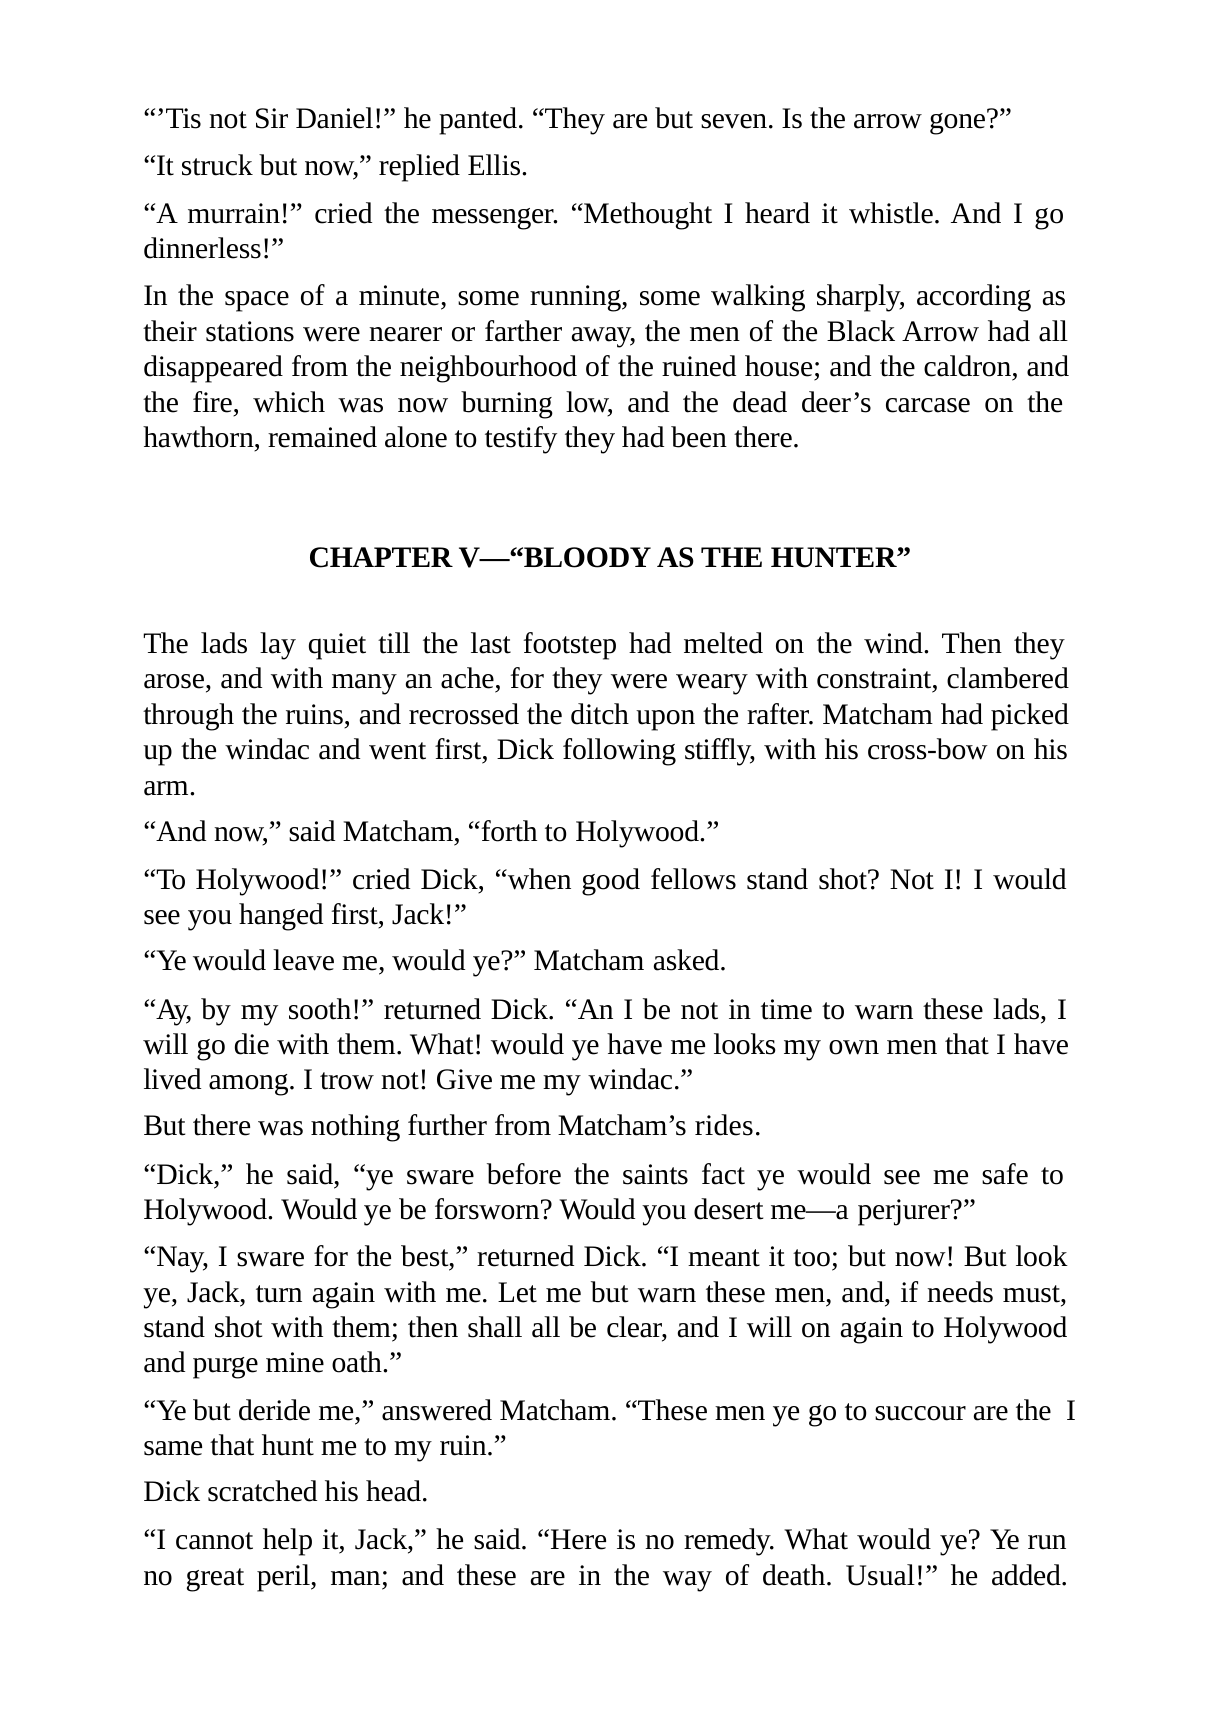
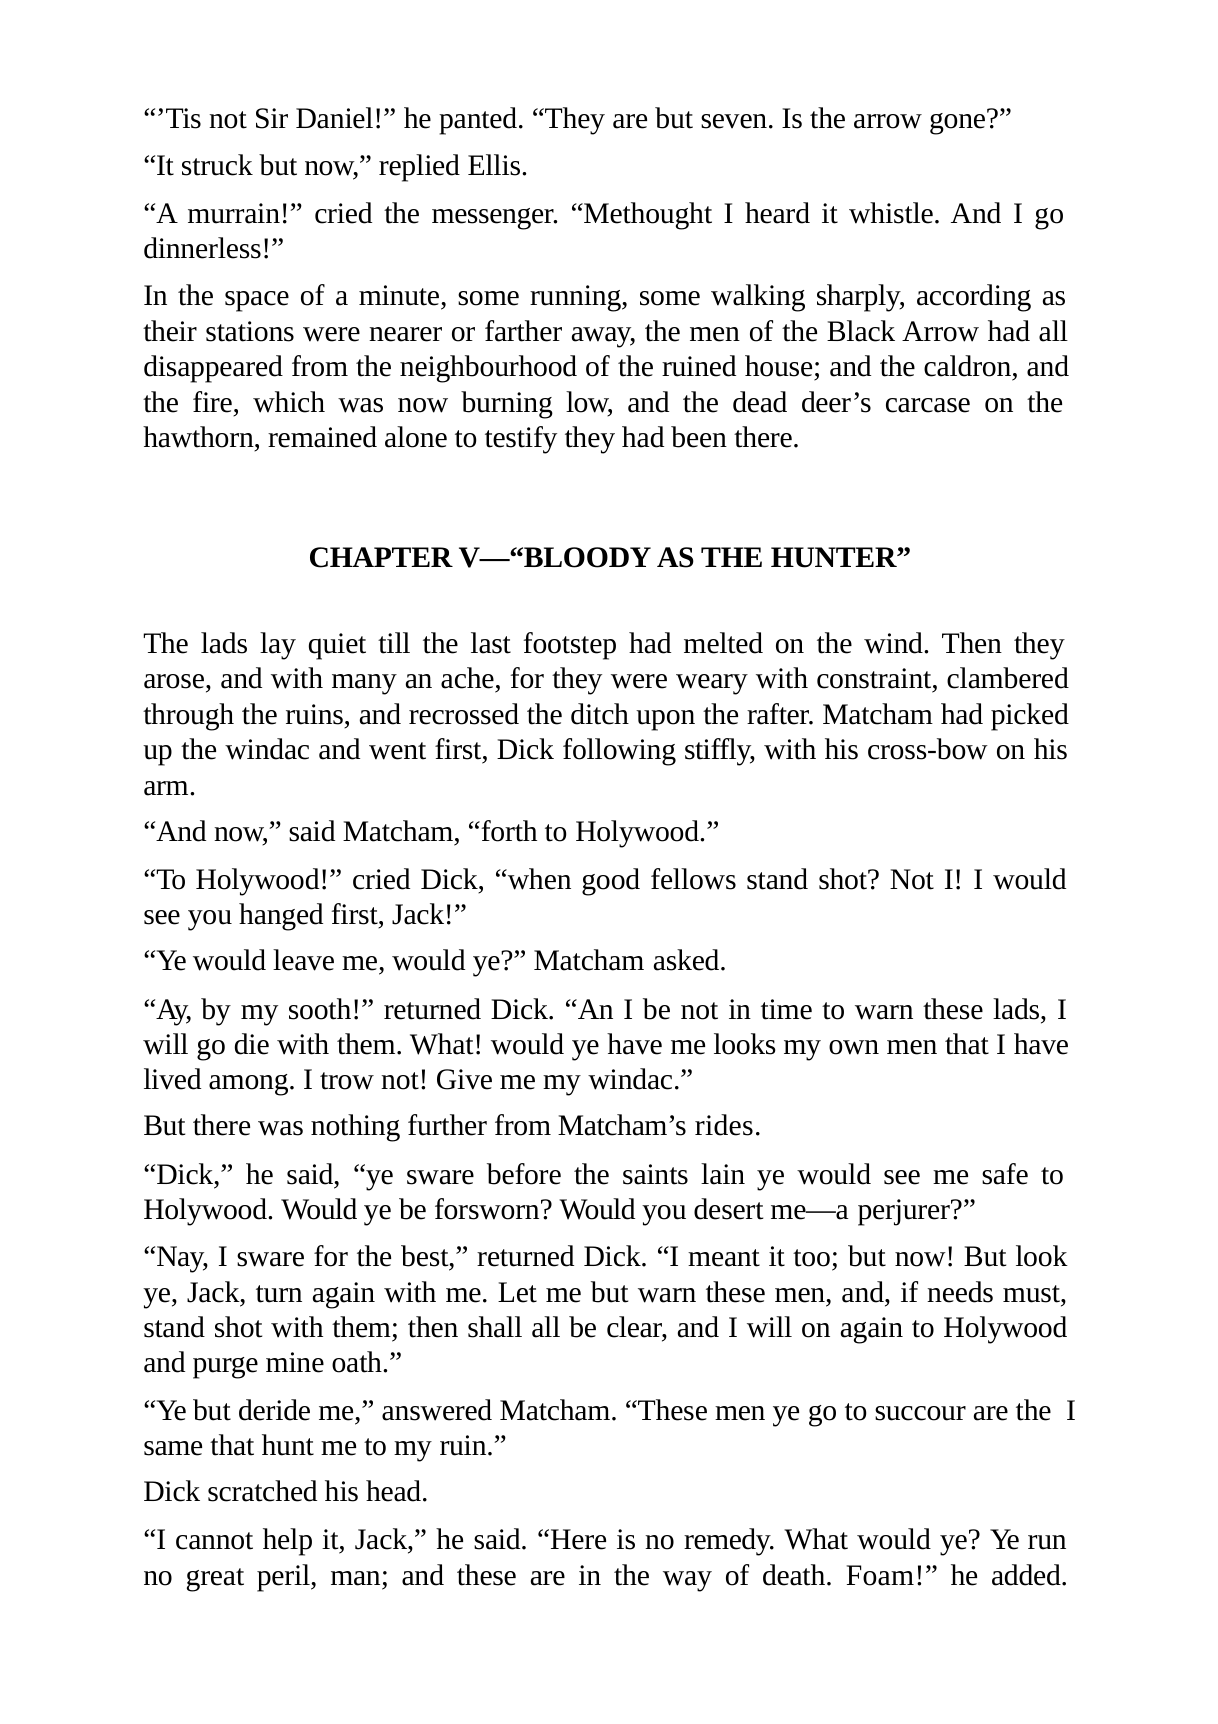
fact: fact -> lain (723, 1174)
Usual: Usual -> Foam (892, 1575)
